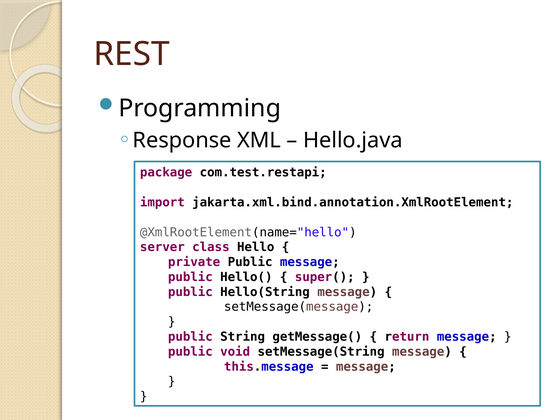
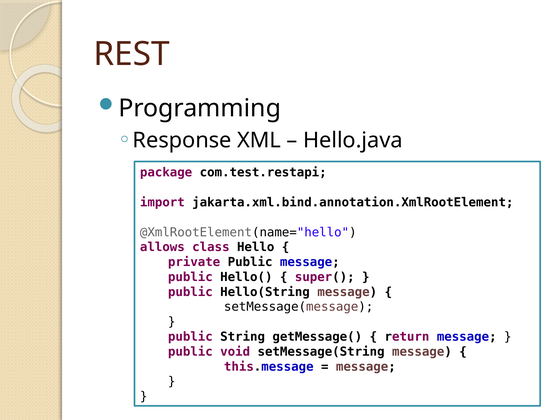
server: server -> allows (162, 247)
